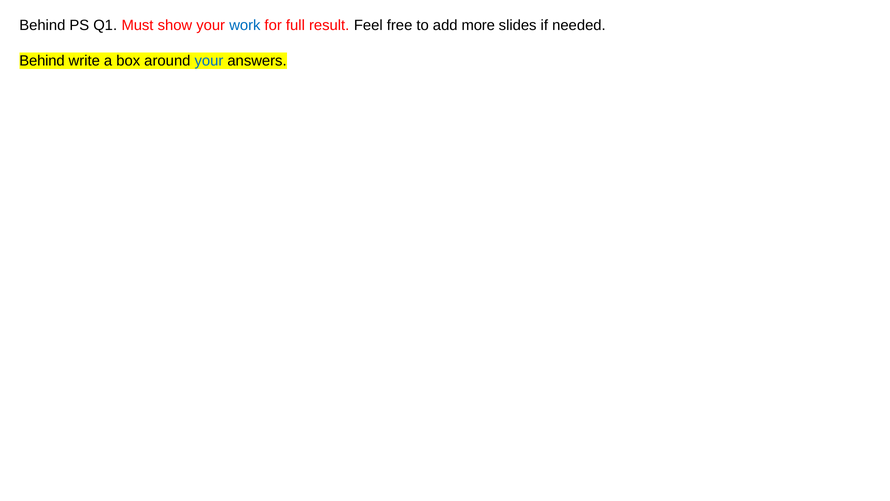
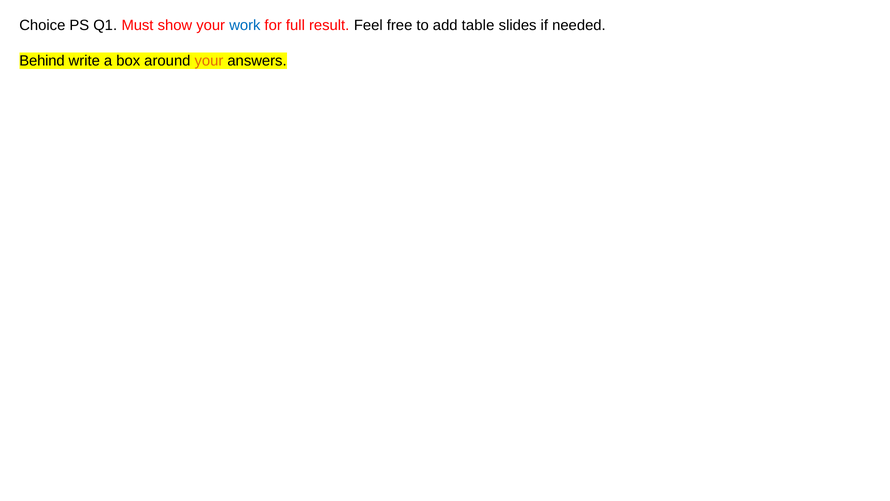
Behind: Behind -> Choice (42, 25)
more: more -> table (478, 25)
your colour: blue -> orange (209, 61)
